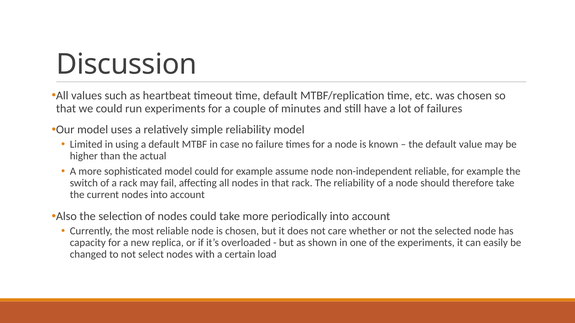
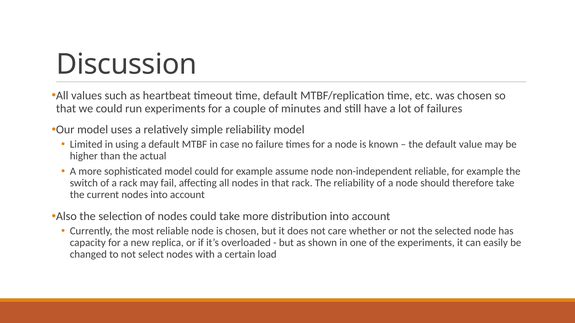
periodically: periodically -> distribution (299, 217)
